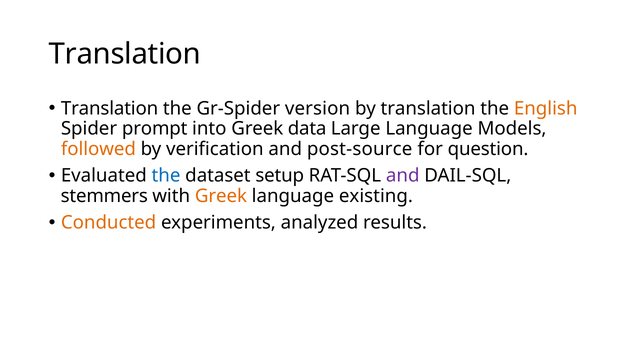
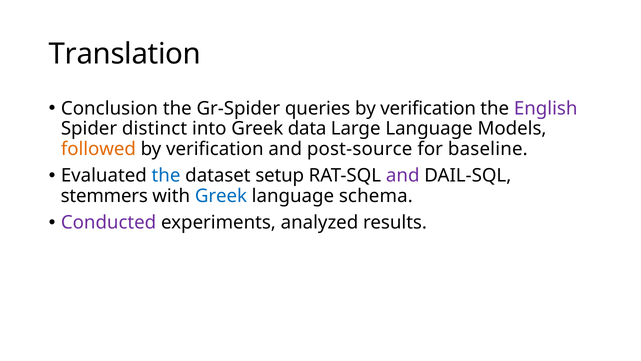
Translation: Translation -> Conclusion (109, 108)
version: version -> queries (318, 108)
translation: translation -> verification (428, 108)
English colour: orange -> purple (546, 108)
prompt: prompt -> distinct (155, 128)
question: question -> baseline (488, 149)
Greek colour: orange -> blue (221, 196)
existing: existing -> schema (376, 196)
Conducted colour: orange -> purple (109, 222)
